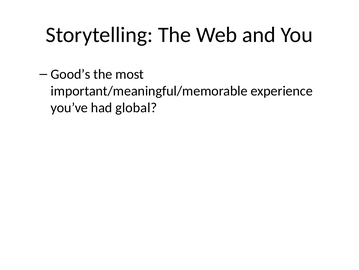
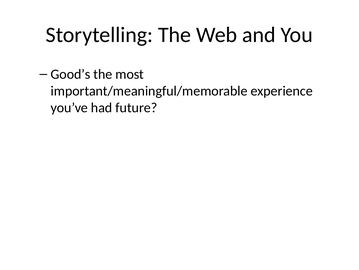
global: global -> future (136, 108)
